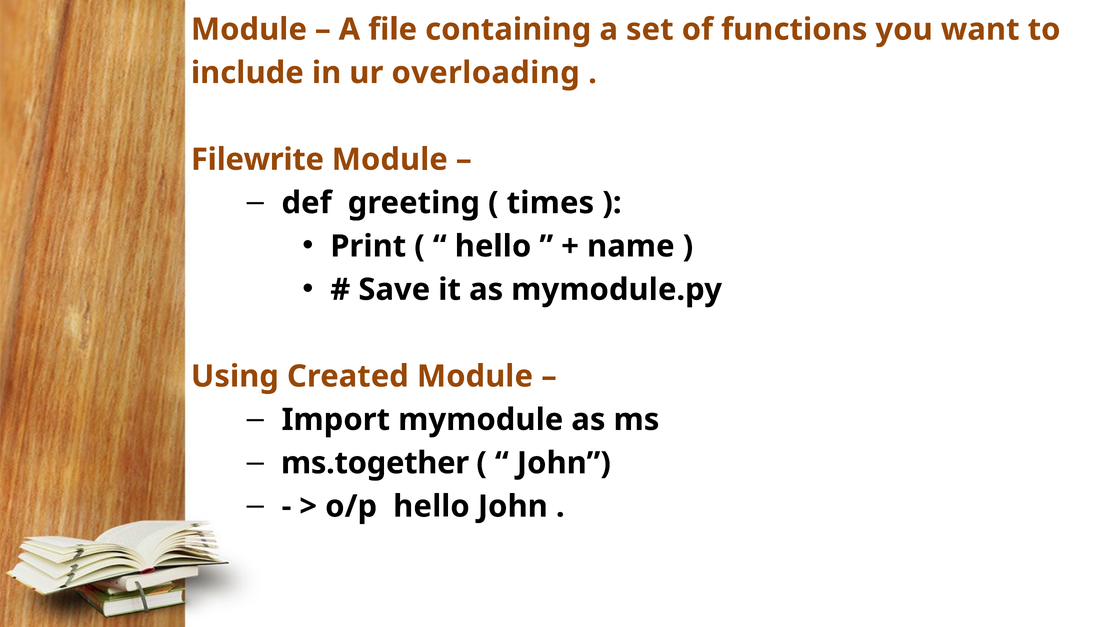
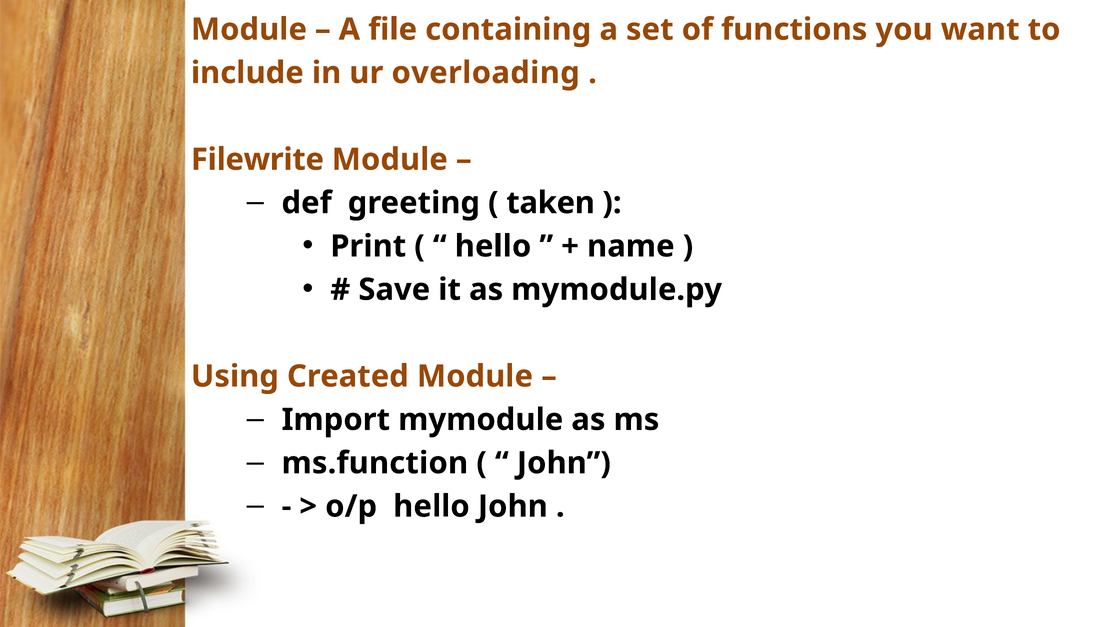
times: times -> taken (551, 203)
ms.together: ms.together -> ms.function (375, 463)
